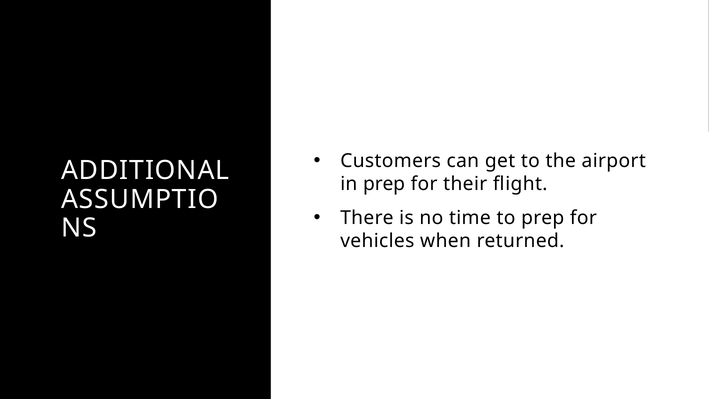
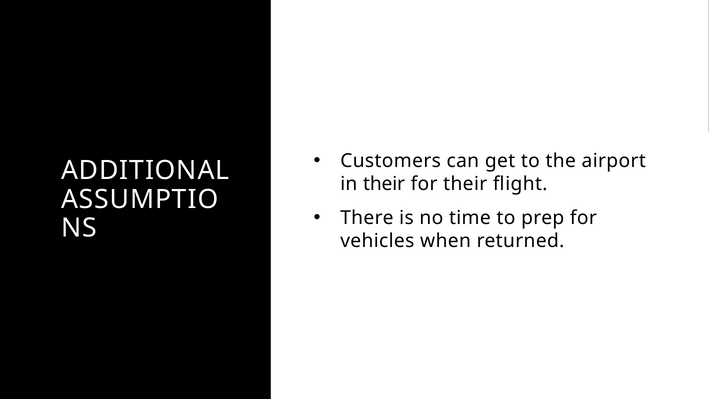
in prep: prep -> their (384, 184)
